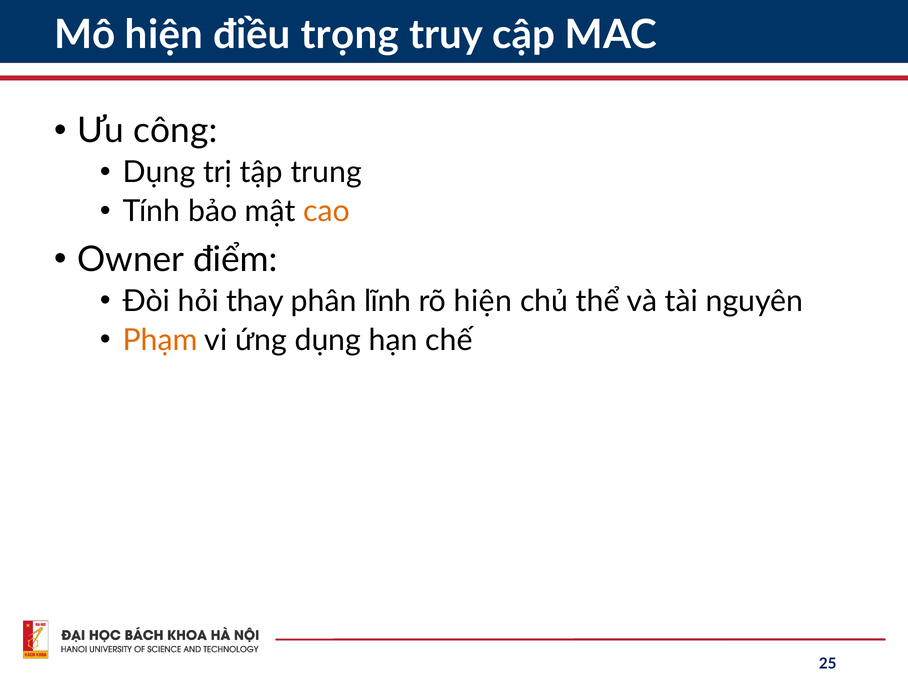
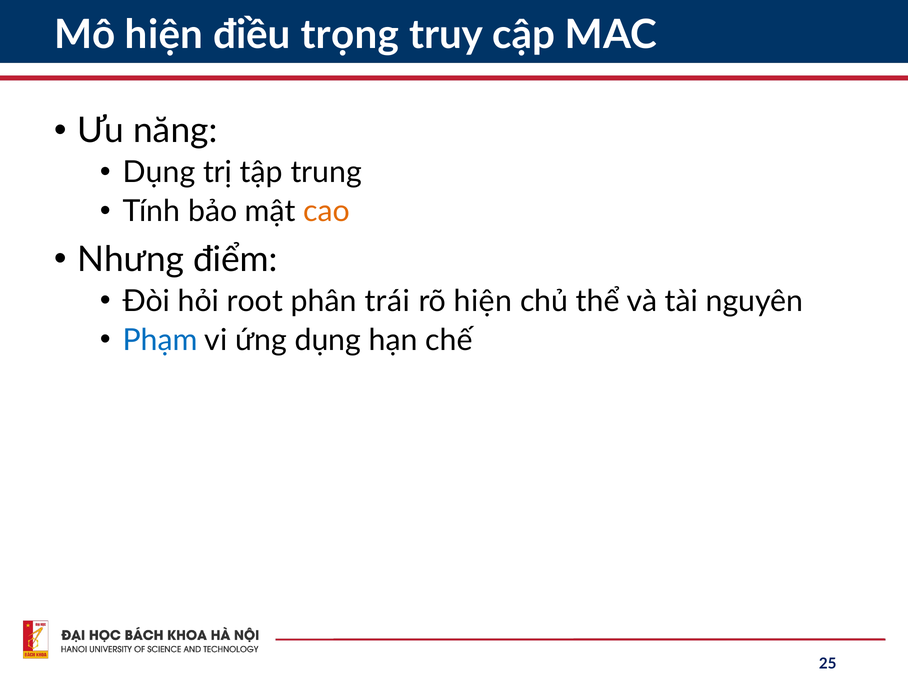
công: công -> năng (175, 131)
Owner: Owner -> Nhưng (131, 259)
thay: thay -> root (255, 301)
lĩnh: lĩnh -> trái (387, 301)
Phạm colour: orange -> blue (160, 340)
